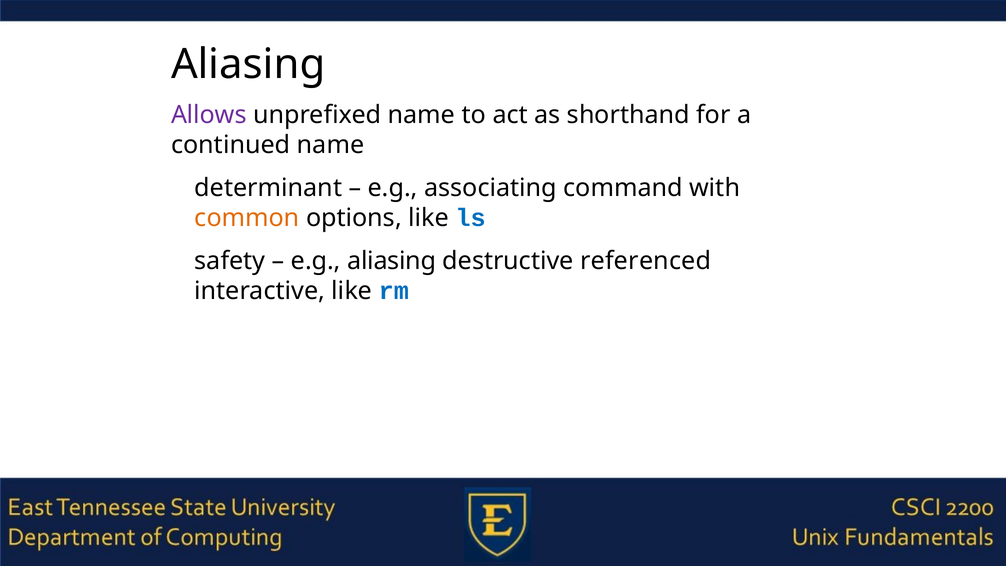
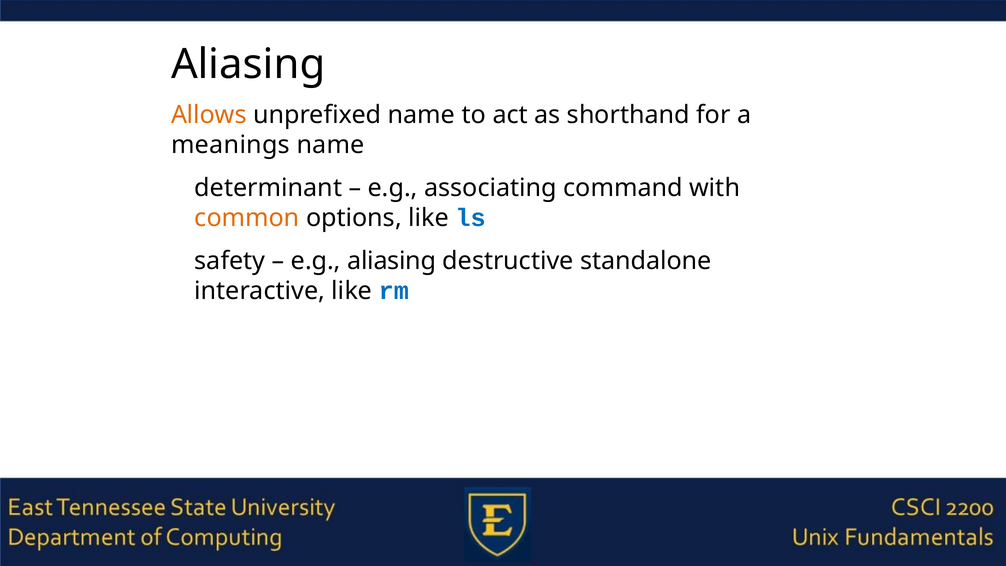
Allows colour: purple -> orange (209, 115)
continued: continued -> meanings (231, 145)
referenced: referenced -> standalone (646, 261)
